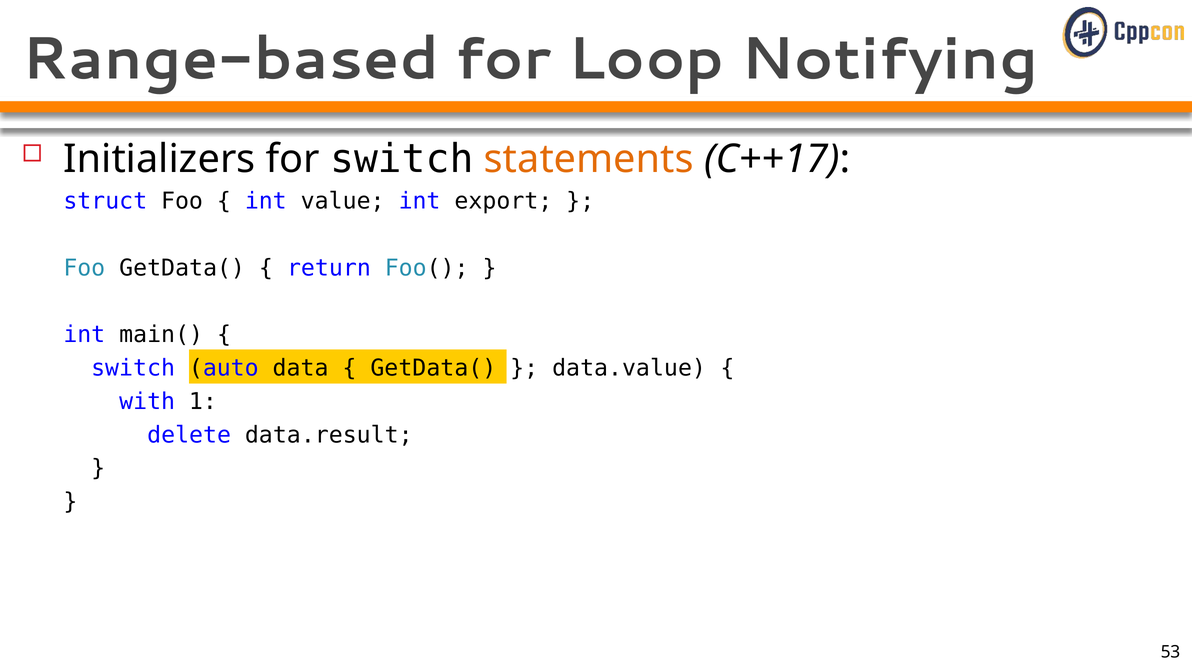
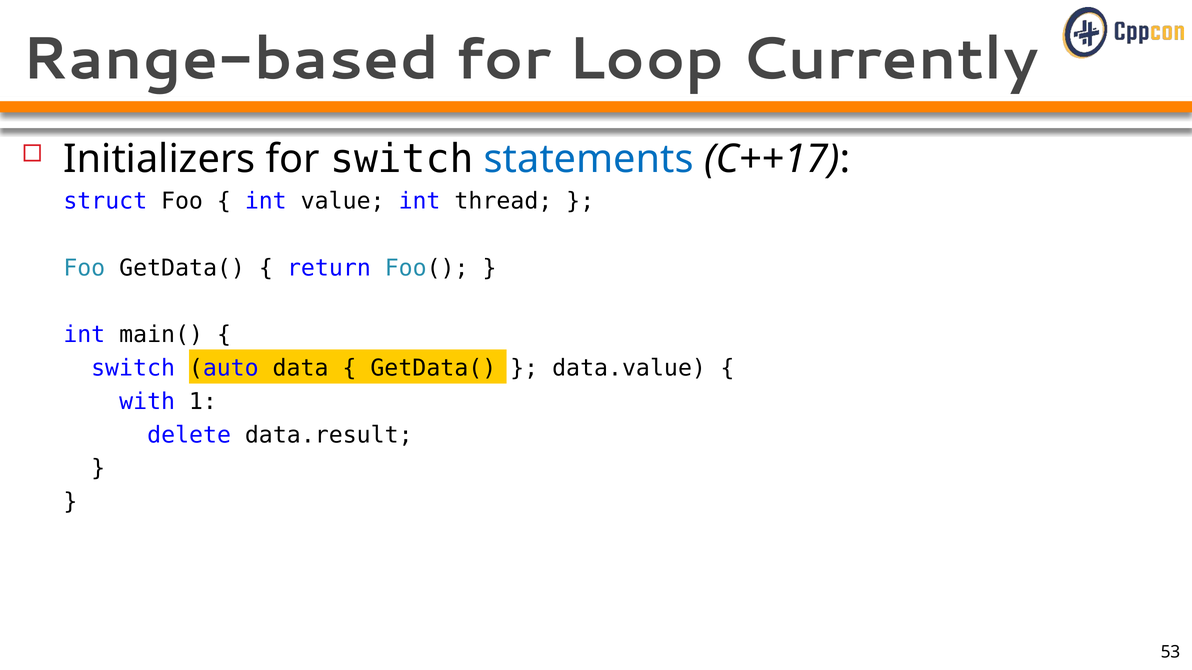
Notifying: Notifying -> Currently (889, 59)
statements colour: orange -> blue (589, 159)
export: export -> thread (503, 201)
